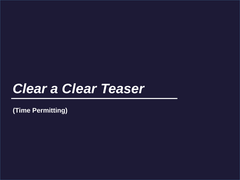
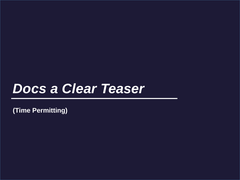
Clear: Clear -> Docs (30, 89)
